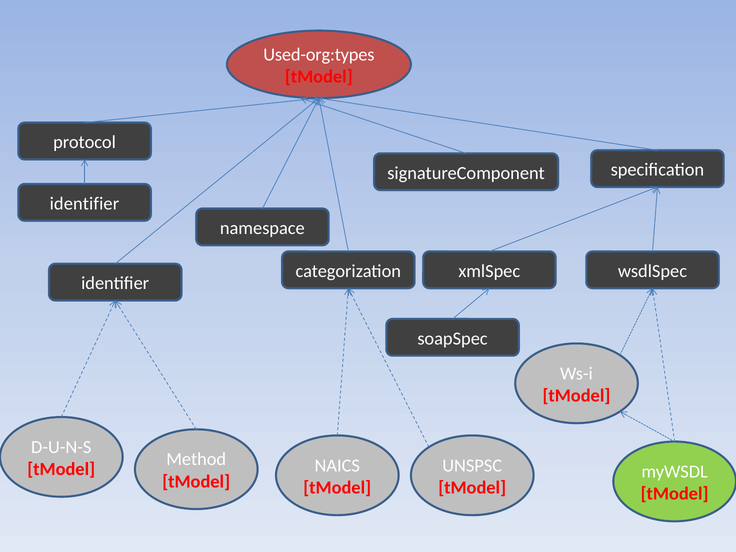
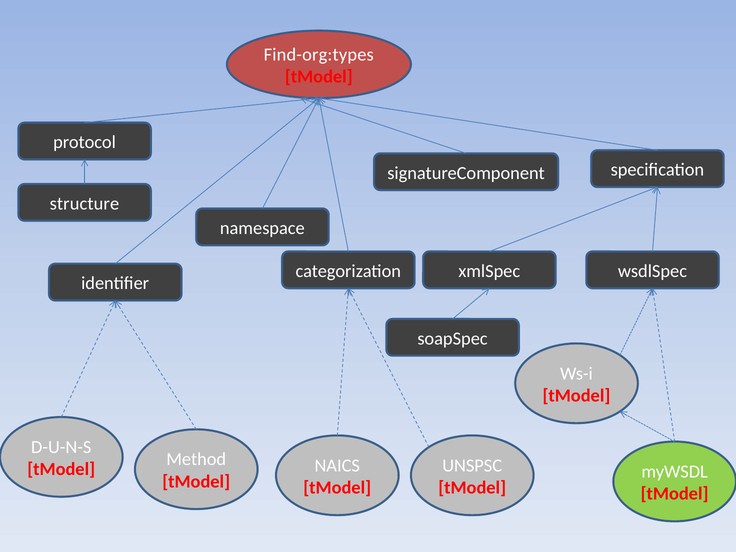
Used-org:types: Used-org:types -> Find-org:types (319, 55)
identifier: identifier -> structure (84, 204)
